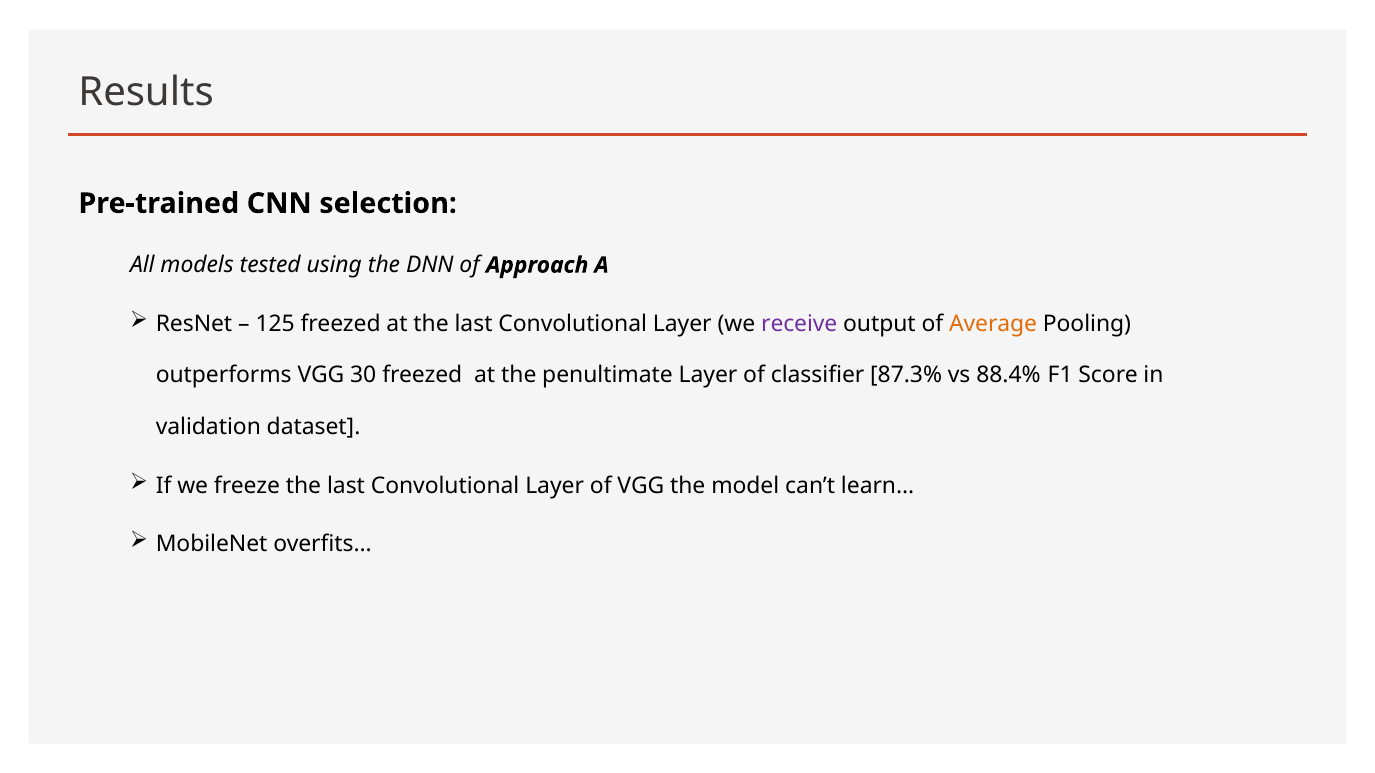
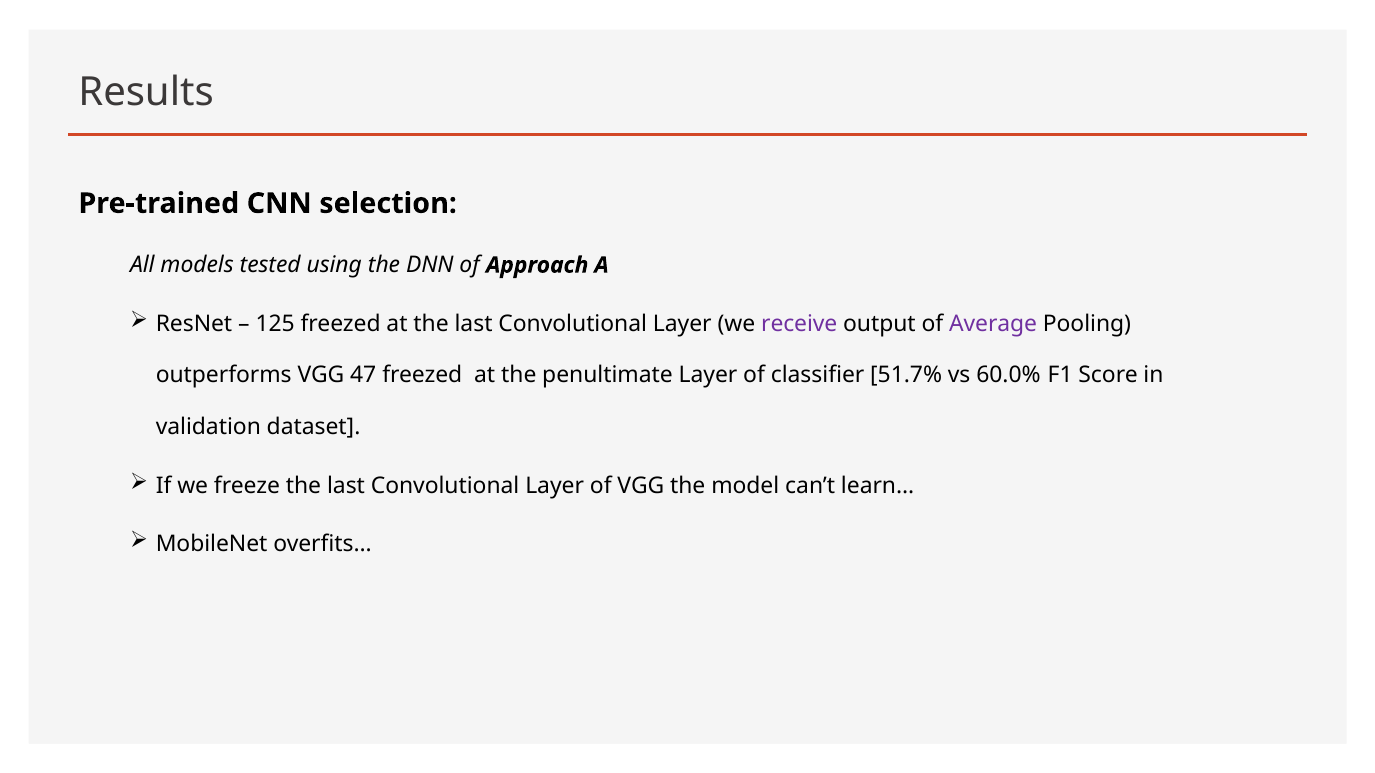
Average colour: orange -> purple (993, 324)
30: 30 -> 47 (363, 376)
87.3%: 87.3% -> 51.7% (906, 376)
88.4%: 88.4% -> 60.0% (1009, 376)
